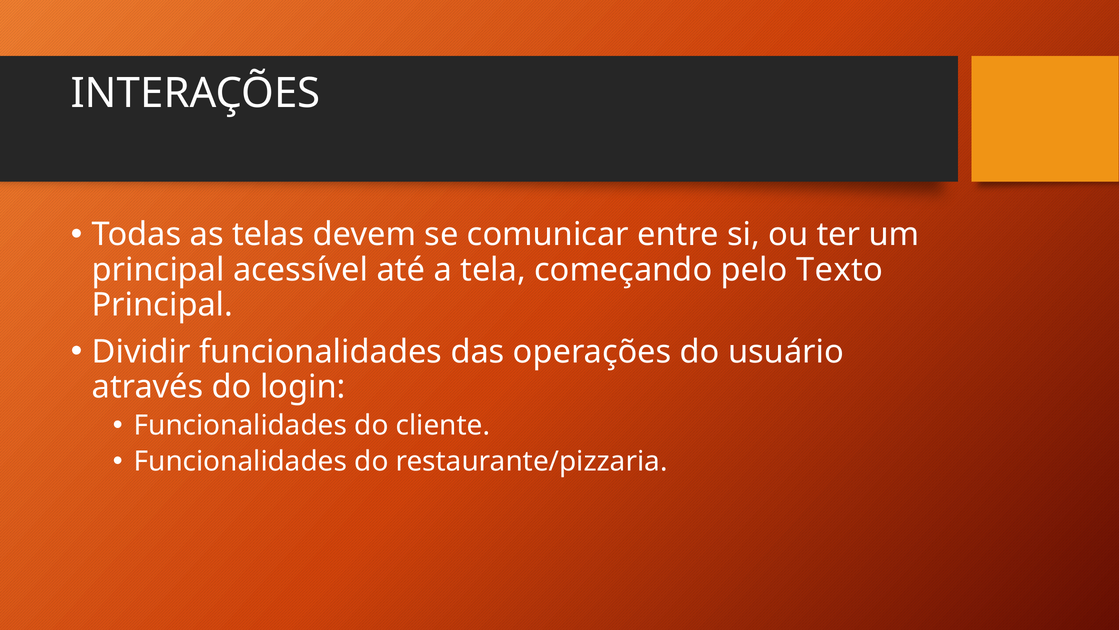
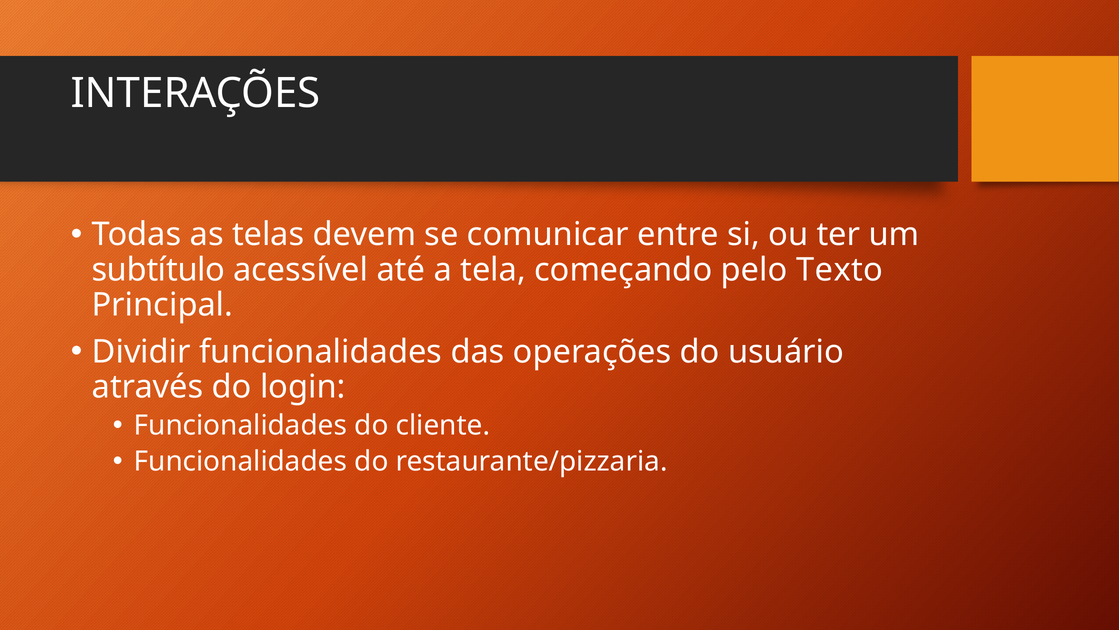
principal: principal -> subtítulo (158, 270)
